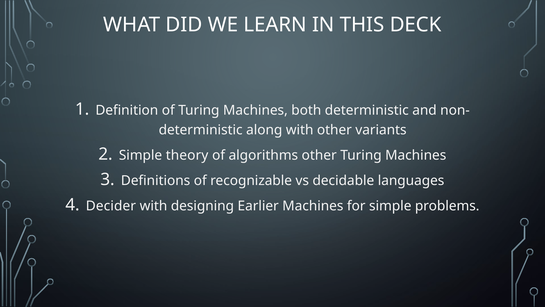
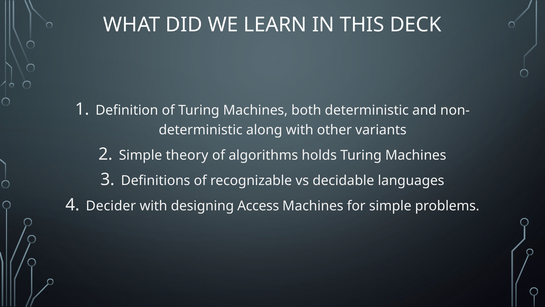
algorithms other: other -> holds (319, 155)
Earlier: Earlier -> Access (258, 206)
